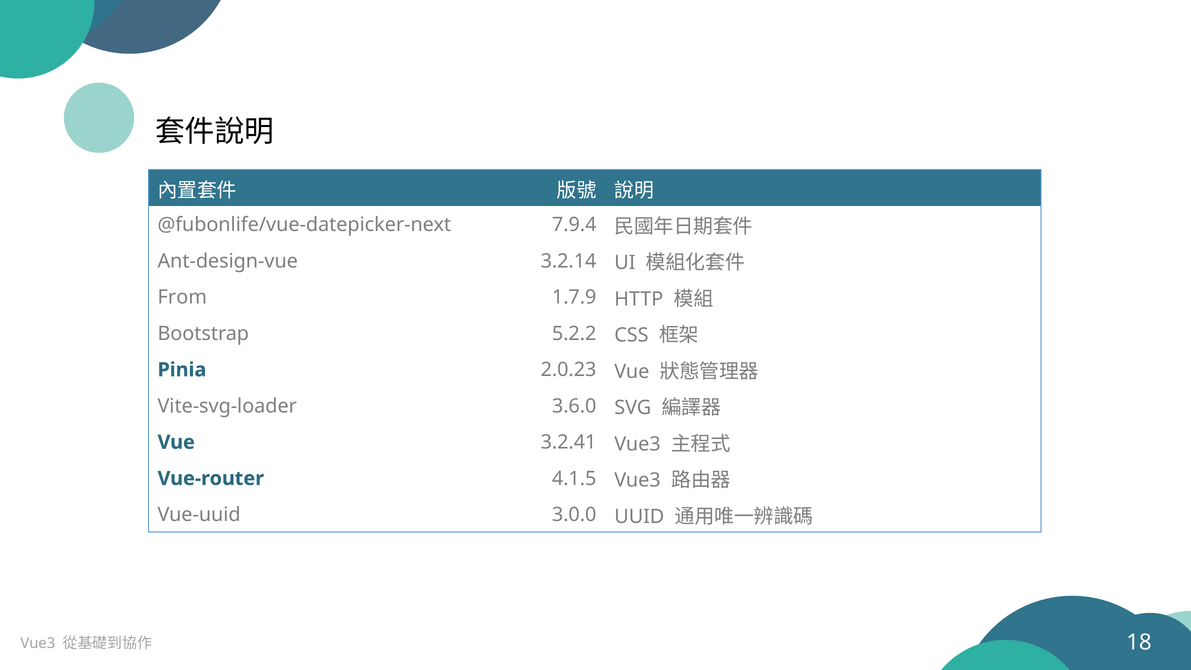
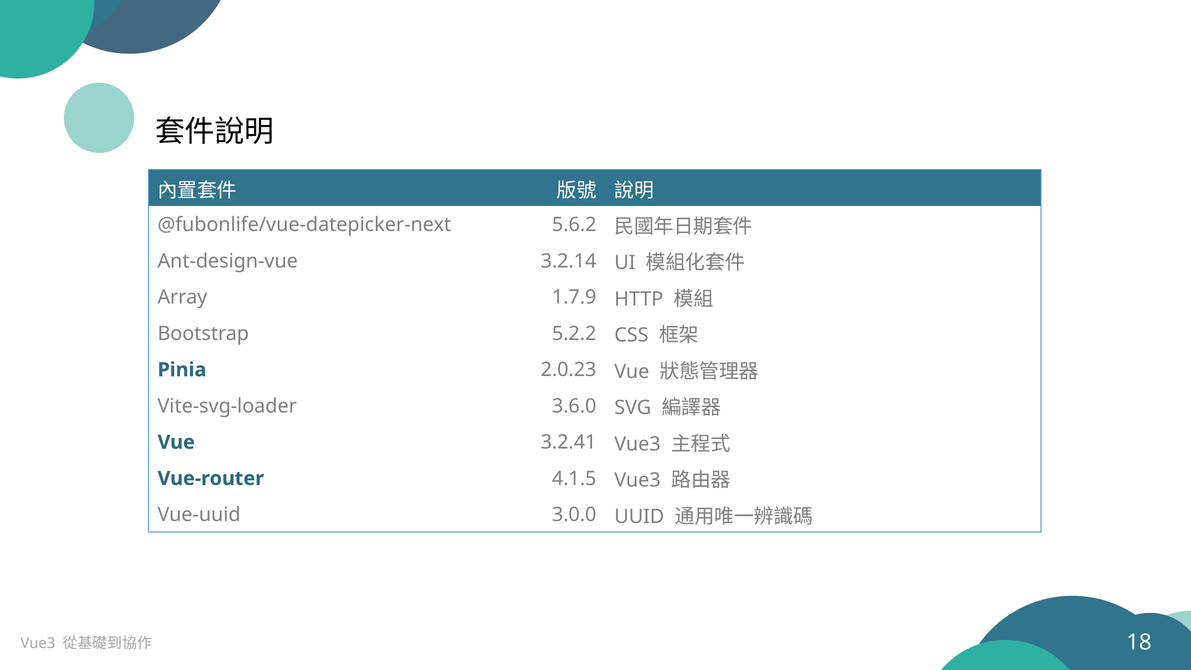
7.9.4: 7.9.4 -> 5.6.2 (574, 225)
From: From -> Array (182, 297)
